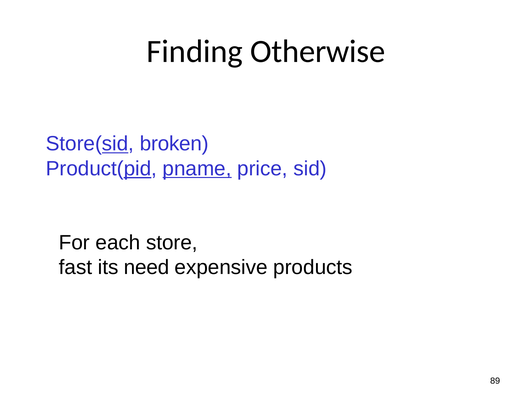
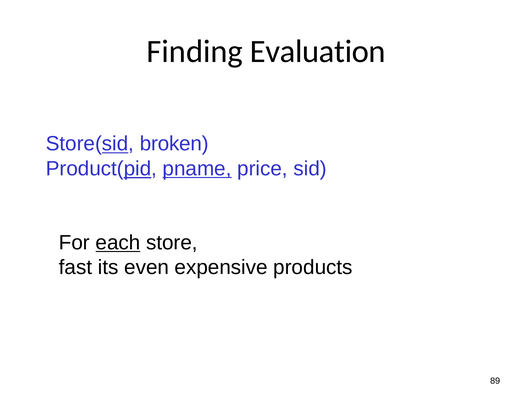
Otherwise: Otherwise -> Evaluation (318, 51)
each underline: none -> present (118, 243)
need: need -> even (147, 267)
